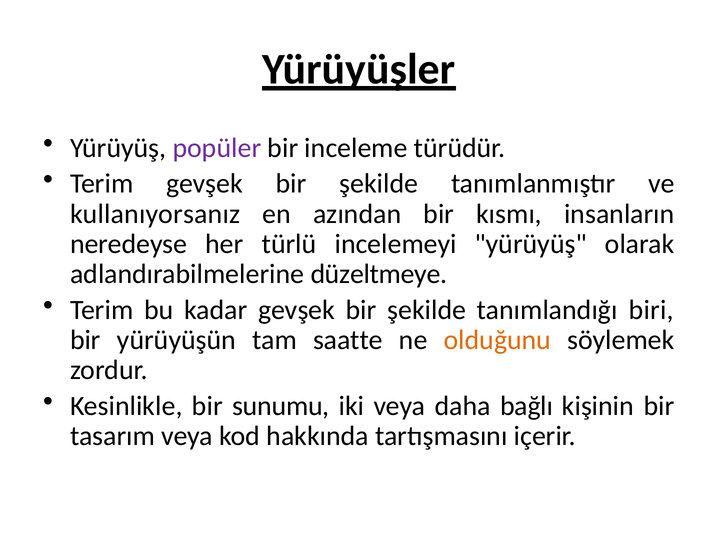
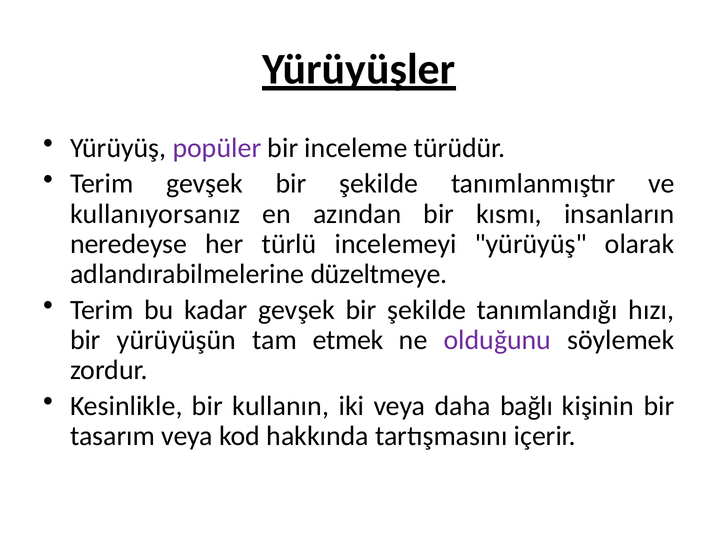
biri: biri -> hızı (651, 310)
saatte: saatte -> etmek (348, 340)
olduğunu colour: orange -> purple (497, 340)
sunumu: sunumu -> kullanın (281, 406)
